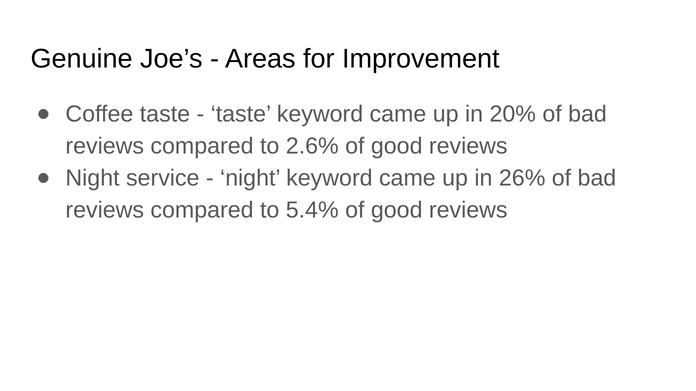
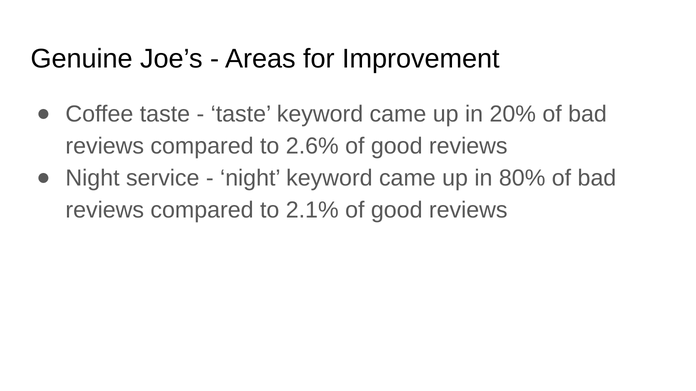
26%: 26% -> 80% (522, 178)
5.4%: 5.4% -> 2.1% (312, 210)
